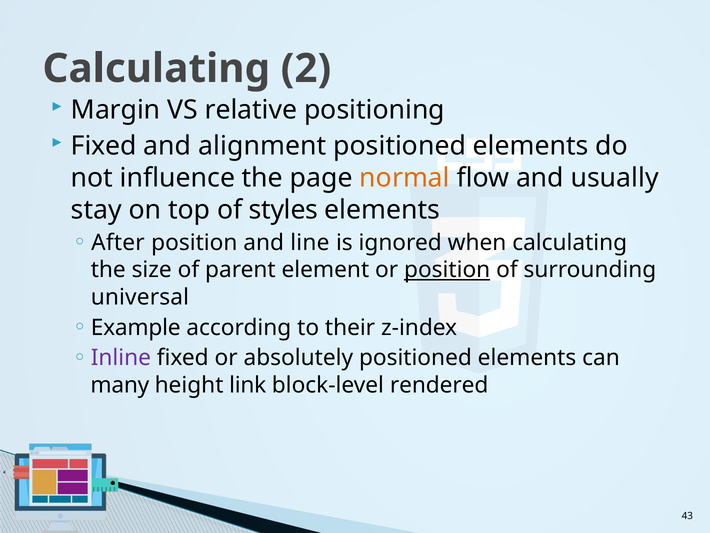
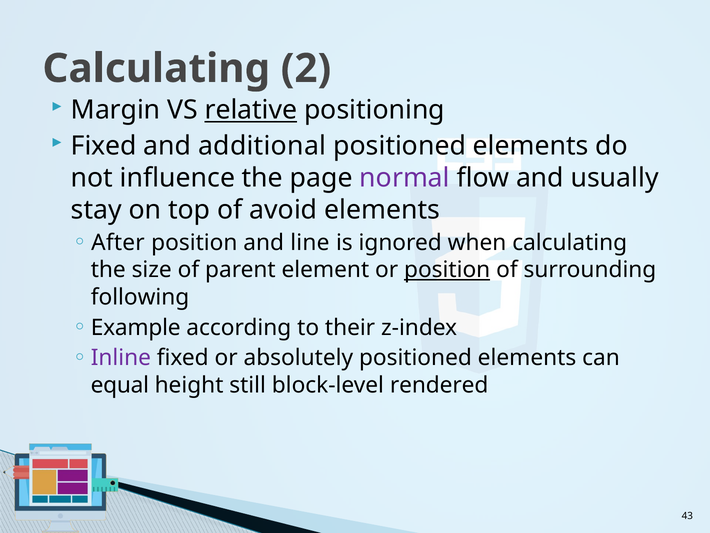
relative underline: none -> present (251, 110)
alignment: alignment -> additional (262, 146)
normal colour: orange -> purple (405, 178)
styles: styles -> avoid (283, 210)
universal: universal -> following (140, 297)
many: many -> equal (120, 385)
link: link -> still (248, 385)
